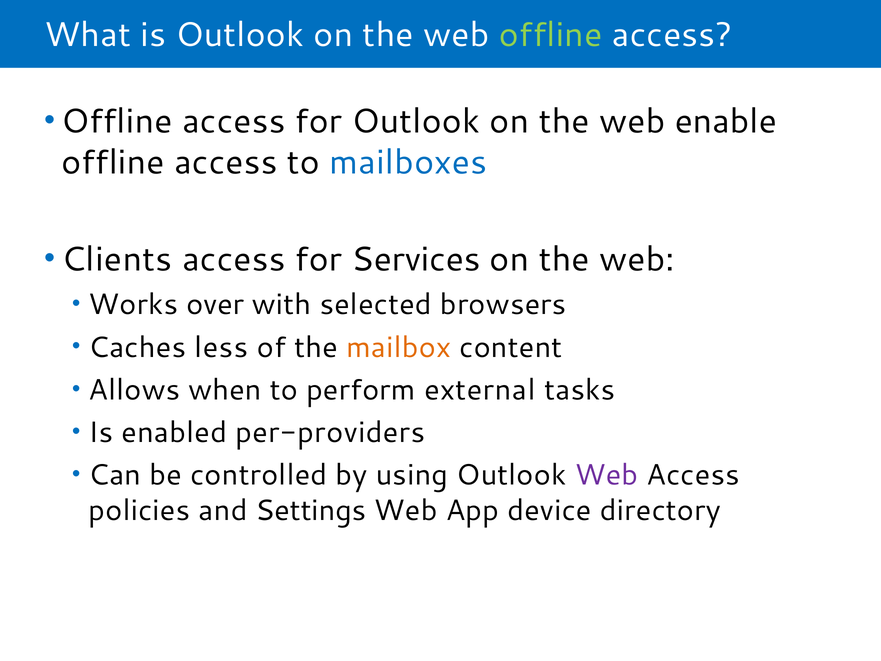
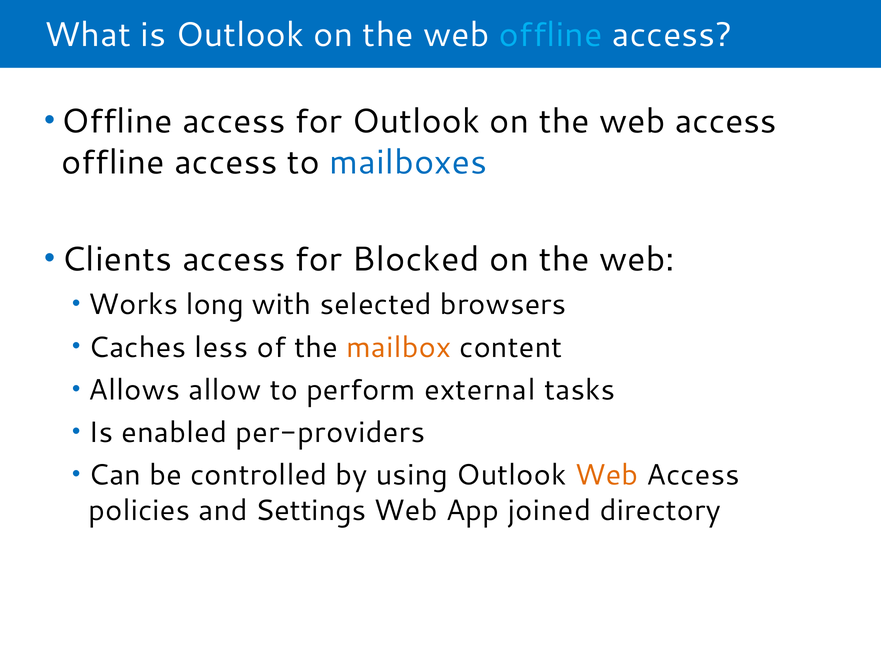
offline colour: light green -> light blue (551, 35)
the web enable: enable -> access (726, 121)
Services: Services -> Blocked (416, 259)
over: over -> long (215, 305)
when: when -> allow (225, 390)
Web colour: purple -> orange (606, 475)
device: device -> joined (549, 510)
